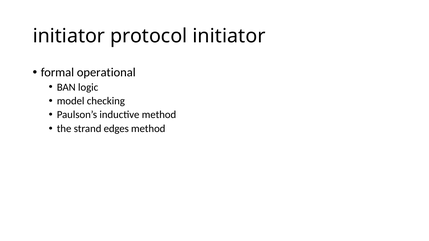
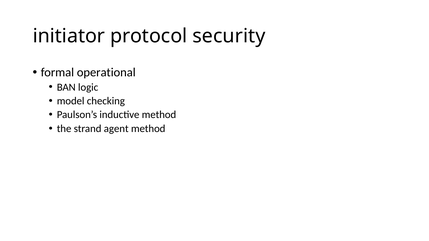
protocol initiator: initiator -> security (229, 36)
edges: edges -> agent (116, 129)
